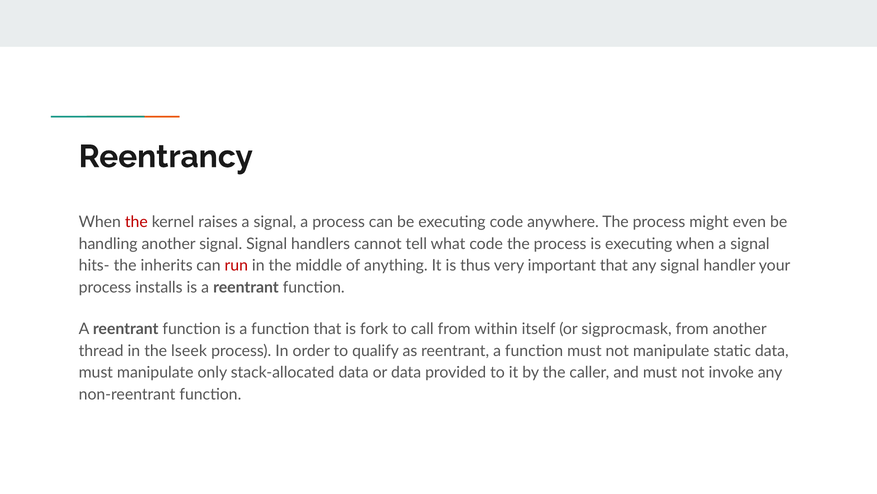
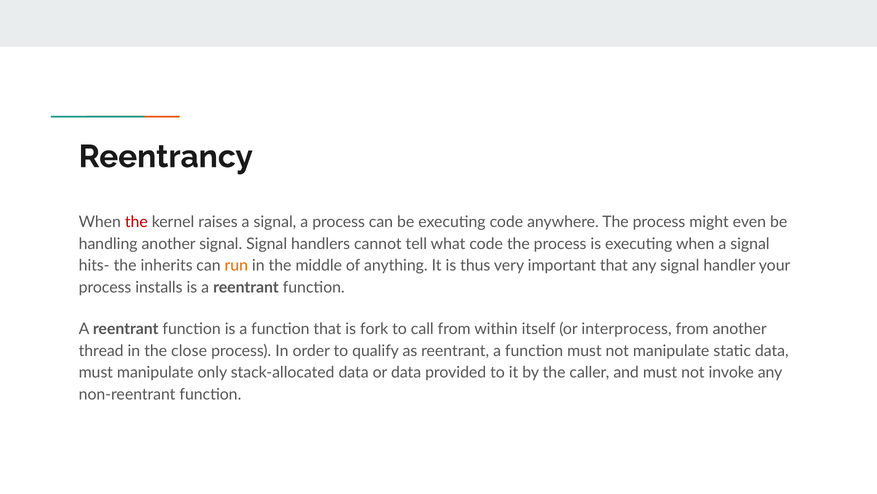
run colour: red -> orange (236, 265)
sigprocmask: sigprocmask -> interprocess (627, 329)
lseek: lseek -> close (189, 350)
